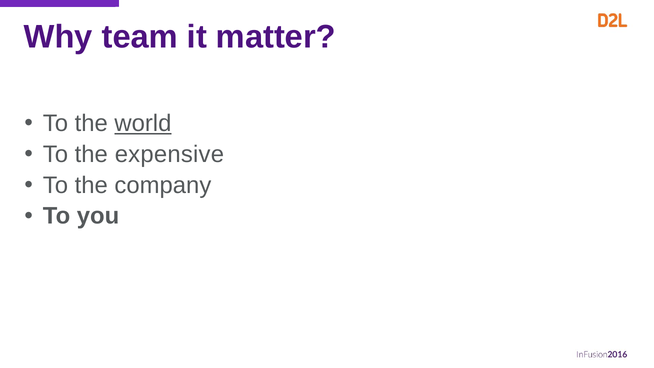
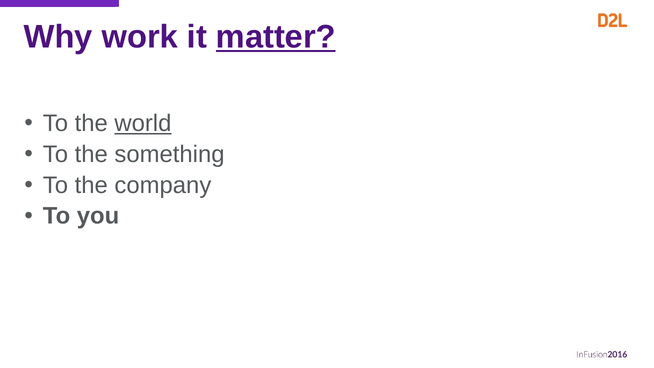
team: team -> work (140, 37)
matter underline: none -> present (276, 37)
expensive: expensive -> something (170, 154)
